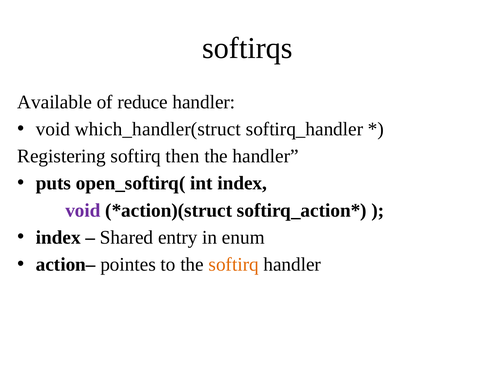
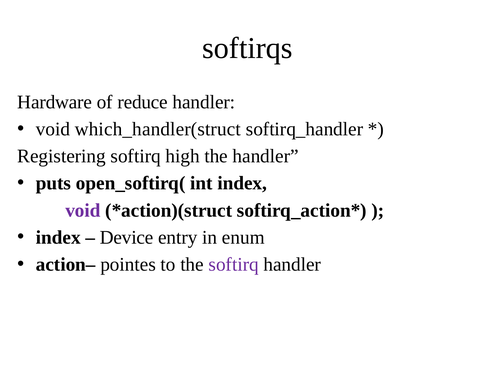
Available: Available -> Hardware (55, 102)
then: then -> high (183, 156)
Shared: Shared -> Device (127, 237)
softirq colour: orange -> purple (234, 264)
